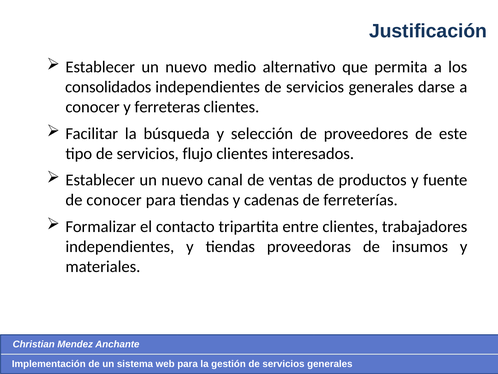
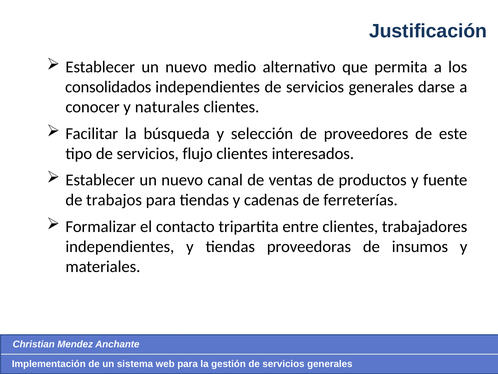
ferreteras: ferreteras -> naturales (167, 107)
de conocer: conocer -> trabajos (114, 200)
